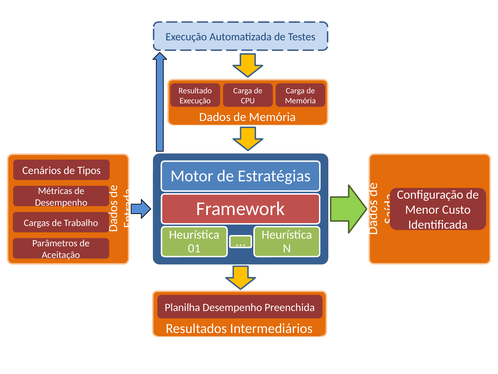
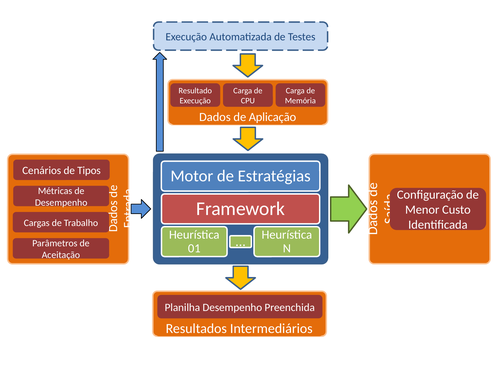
Dados de Memória: Memória -> Aplicação (272, 117)
